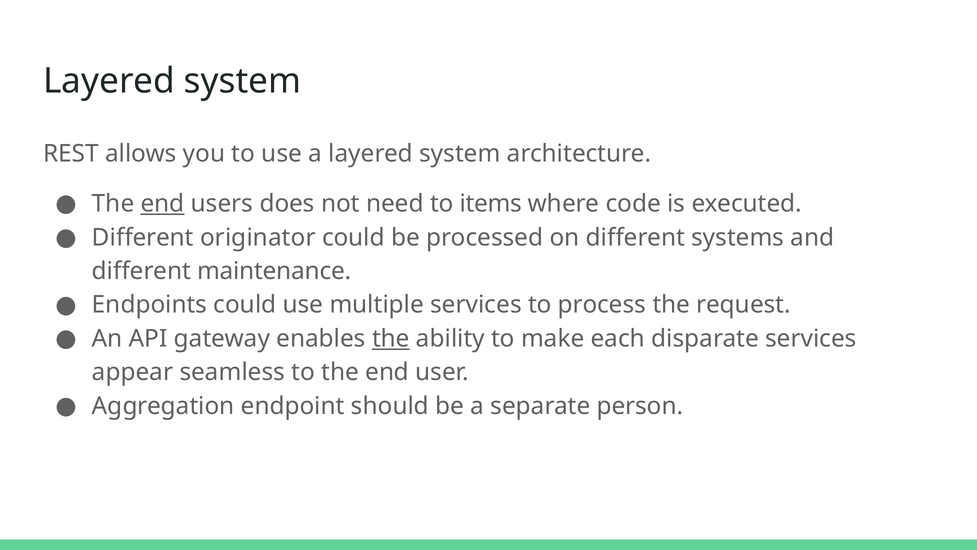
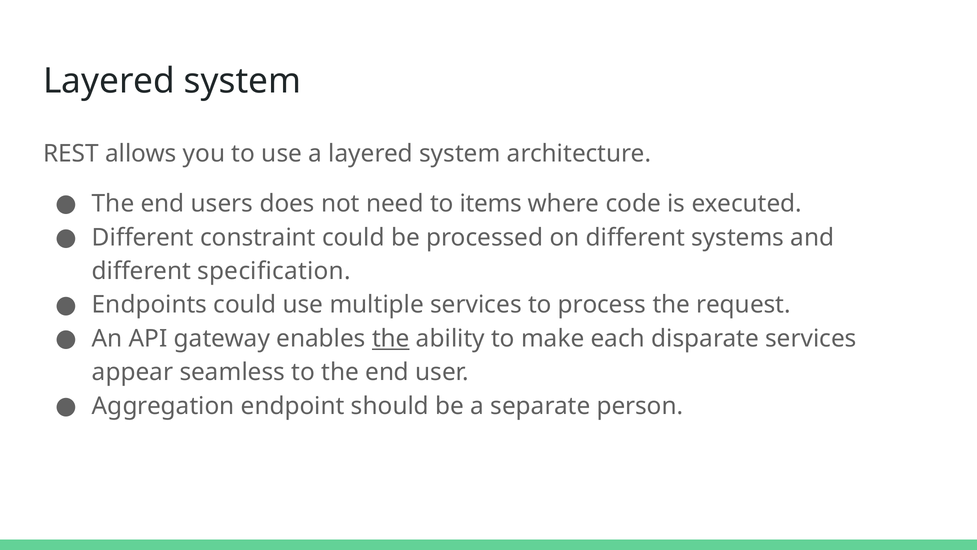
end underline: present -> none (163, 204)
originator: originator -> constraint (258, 237)
maintenance: maintenance -> specification (274, 271)
